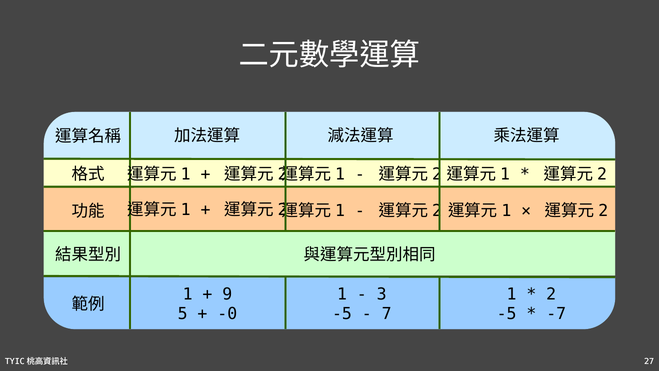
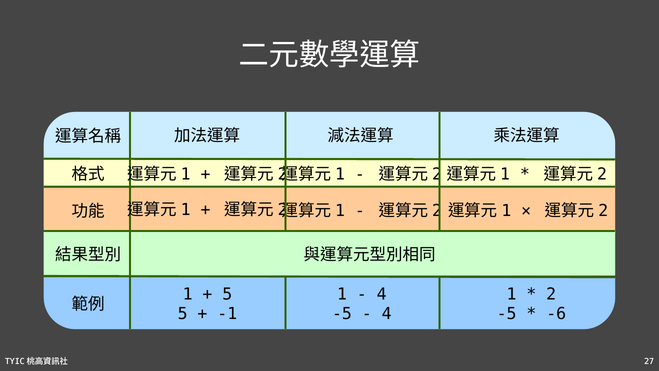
9: 9 -> 5 (227, 294)
3: 3 -> 4 (382, 294)
-0: -0 -> -1 (227, 314)
7: 7 -> 4 (387, 314)
-7: -7 -> -6 (556, 314)
